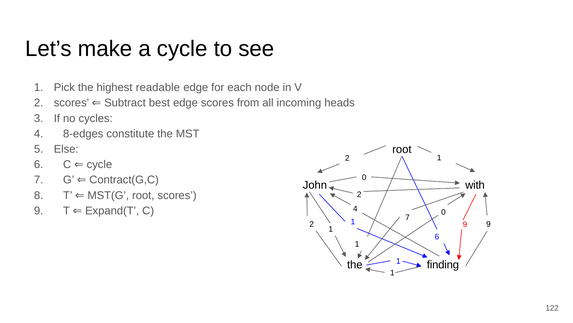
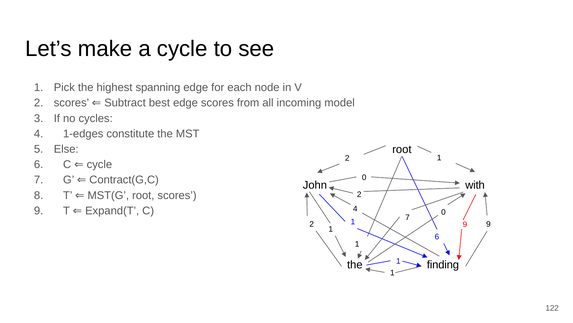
readable: readable -> spanning (158, 87)
heads: heads -> model (340, 103)
8-edges: 8-edges -> 1-edges (83, 133)
